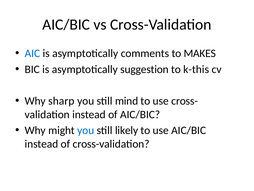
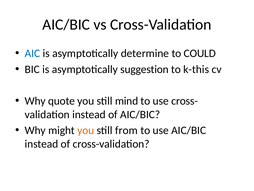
comments: comments -> determine (145, 53)
MAKES: MAKES -> COULD (200, 53)
sharp: sharp -> quote (62, 101)
you colour: blue -> orange (86, 130)
likely: likely -> from (126, 130)
